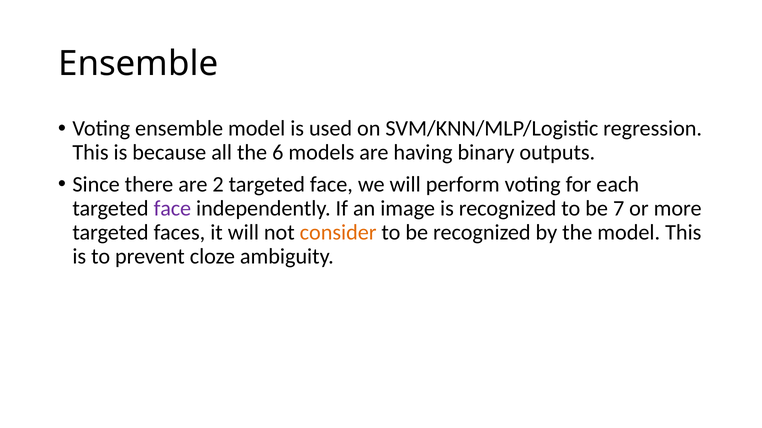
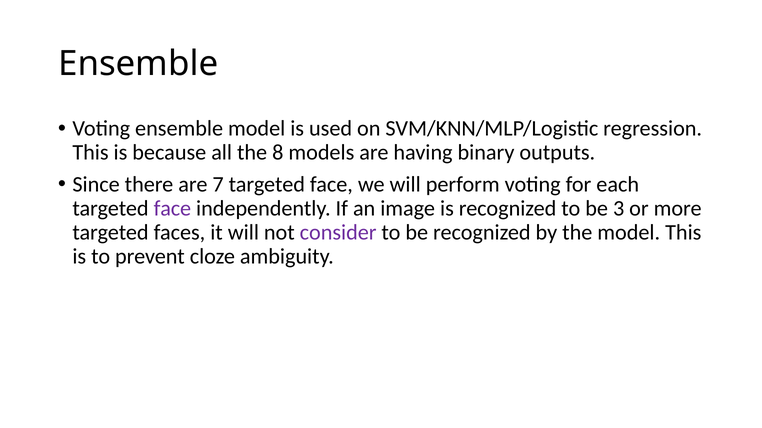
6: 6 -> 8 (278, 153)
2: 2 -> 7 (218, 185)
7: 7 -> 3 (619, 209)
consider colour: orange -> purple (338, 233)
